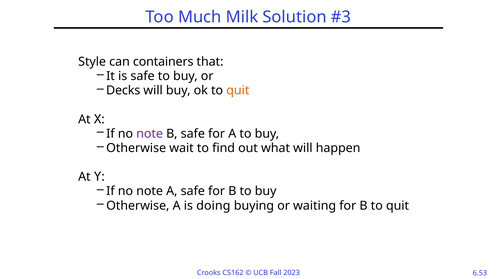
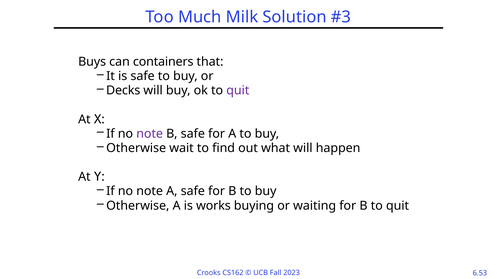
Style: Style -> Buys (92, 62)
quit colour: orange -> purple (238, 91)
doing: doing -> works (213, 206)
